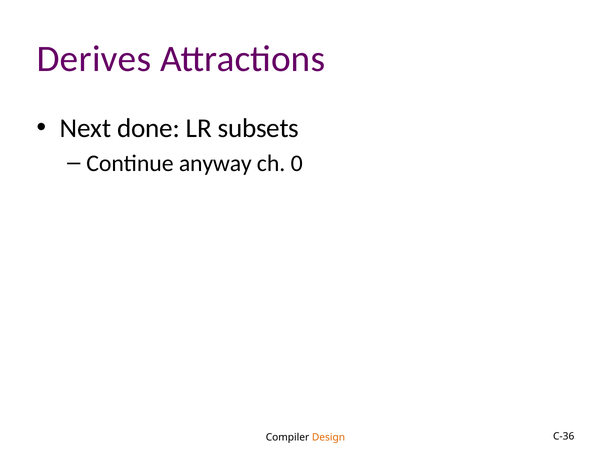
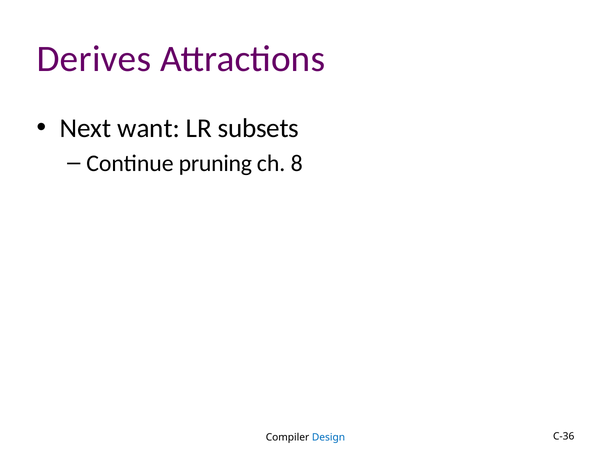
done: done -> want (149, 128)
anyway: anyway -> pruning (215, 163)
0: 0 -> 8 (297, 163)
Design colour: orange -> blue (328, 438)
